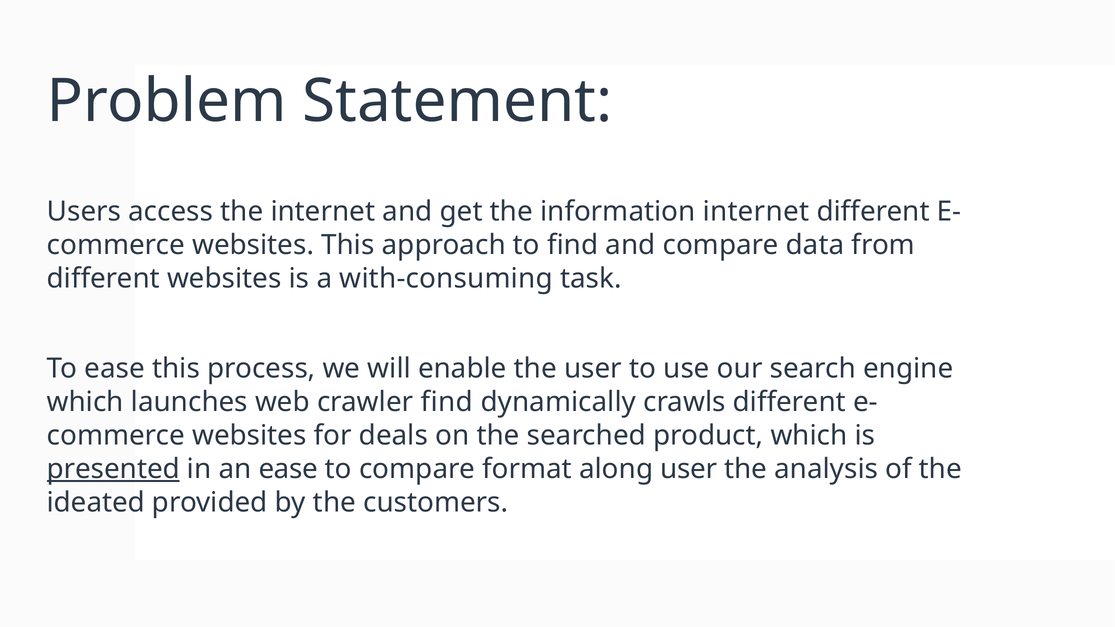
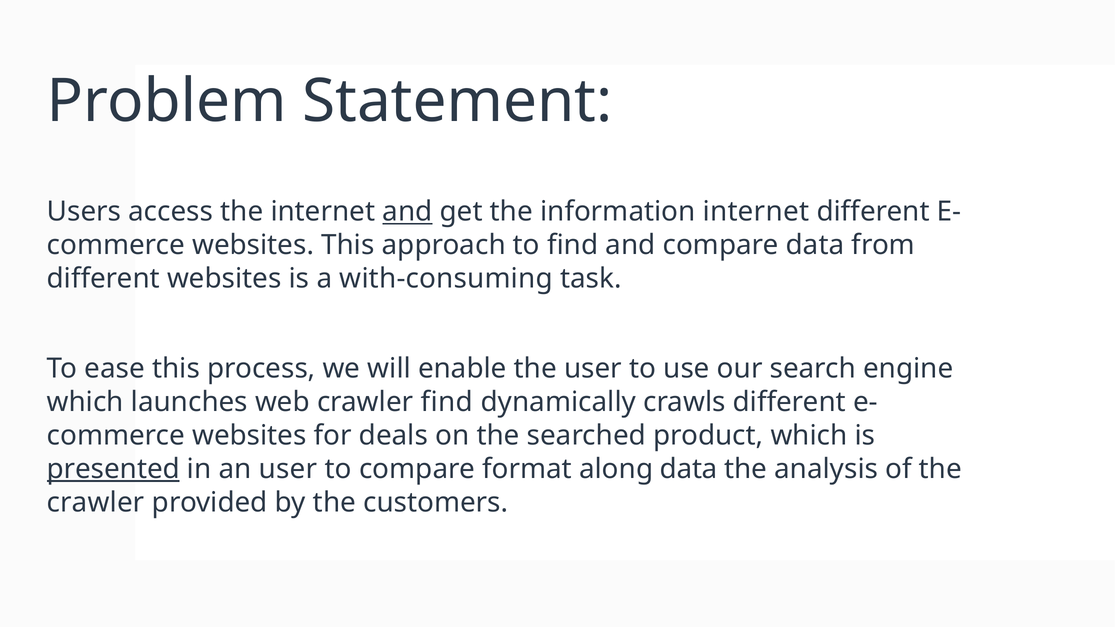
and underline: none -> present (407, 212)
an ease: ease -> user (288, 469)
along user: user -> data (689, 469)
ideated: ideated -> crawler (96, 503)
